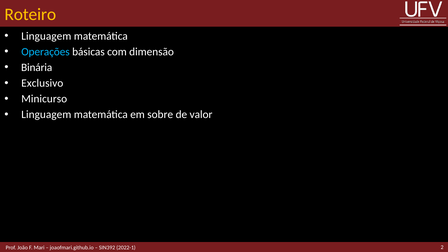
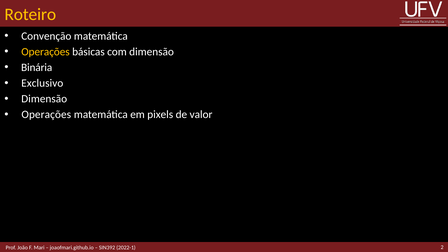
Linguagem: Linguagem -> Convenção (46, 36)
Operações colour: light blue -> yellow (45, 52)
Minicurso: Minicurso -> Dimensão (44, 99)
Linguagem: Linguagem -> Operações (46, 115)
sobre: sobre -> pixels (160, 115)
